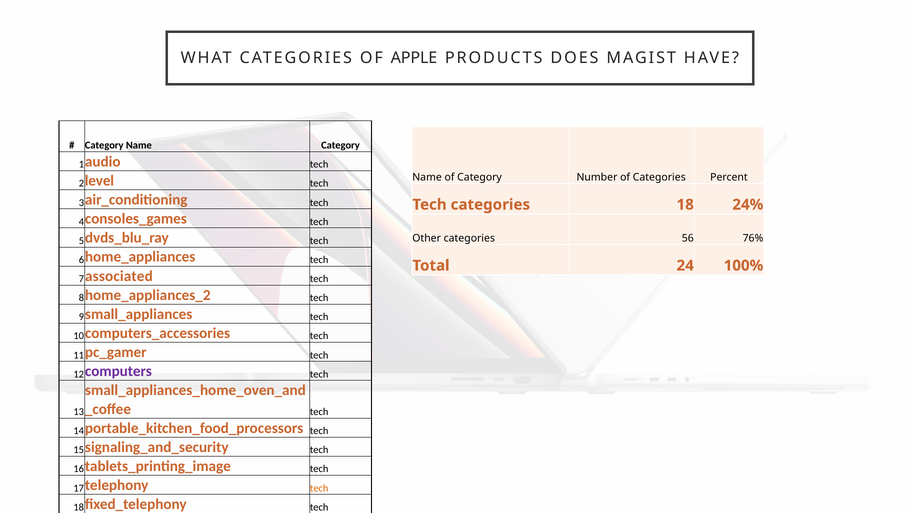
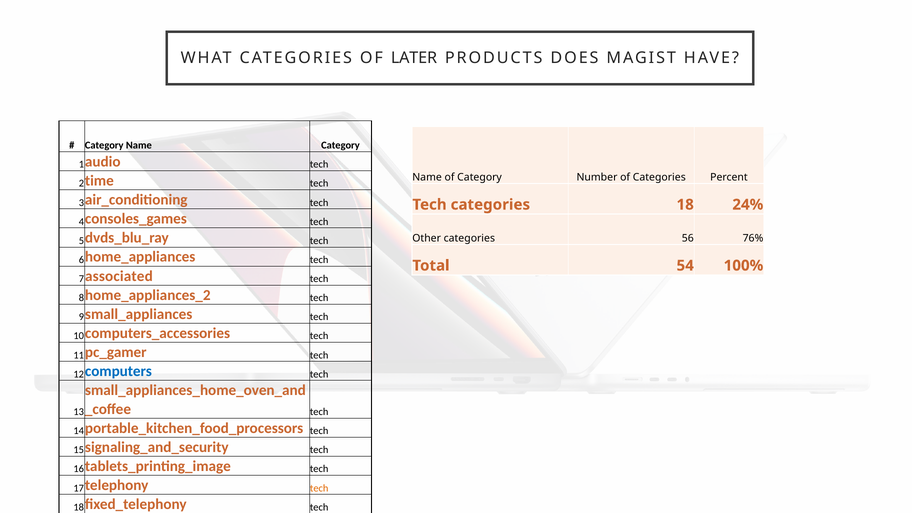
APPLE: APPLE -> LATER (414, 58)
level: level -> time (99, 181)
24: 24 -> 54 (685, 266)
computers colour: purple -> blue (118, 371)
